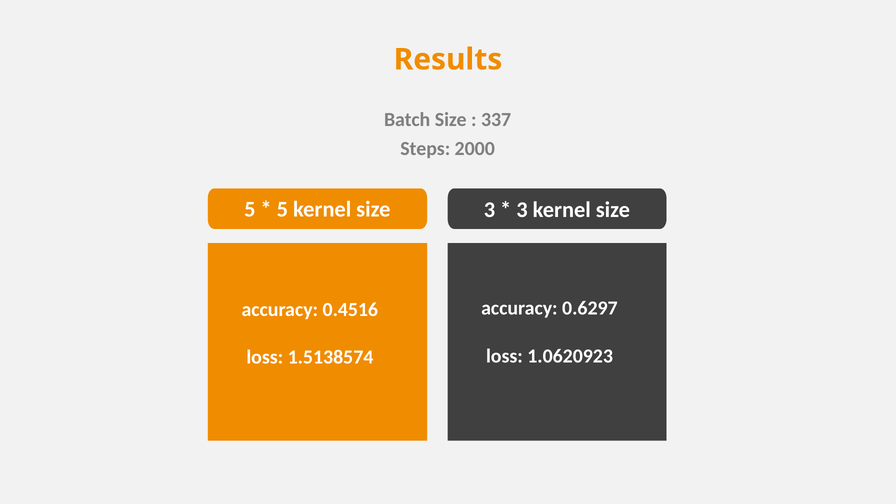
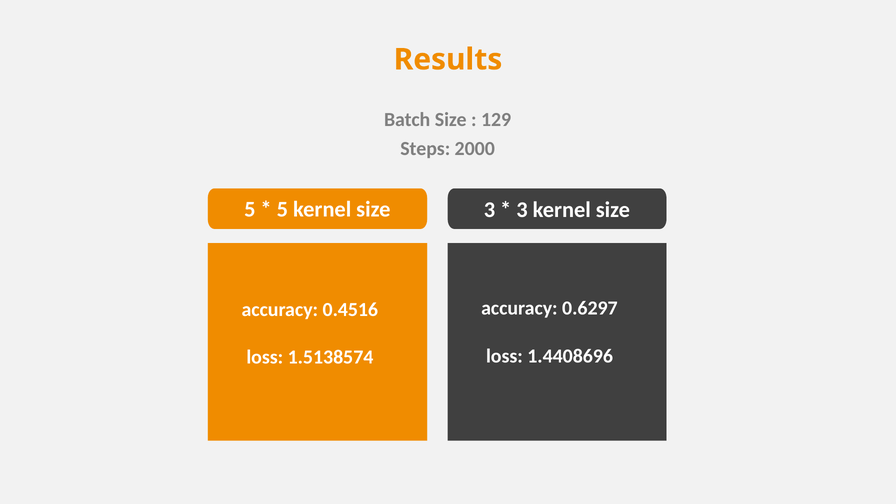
337: 337 -> 129 (496, 120)
1.0620923: 1.0620923 -> 1.4408696 (570, 356)
